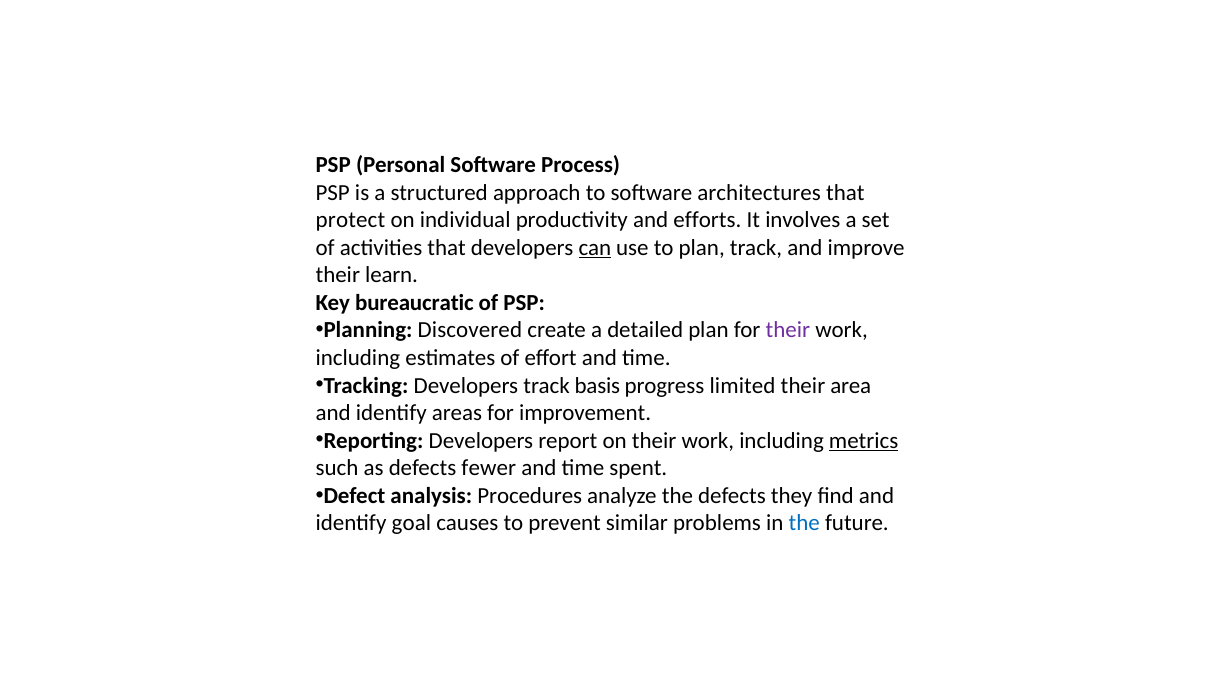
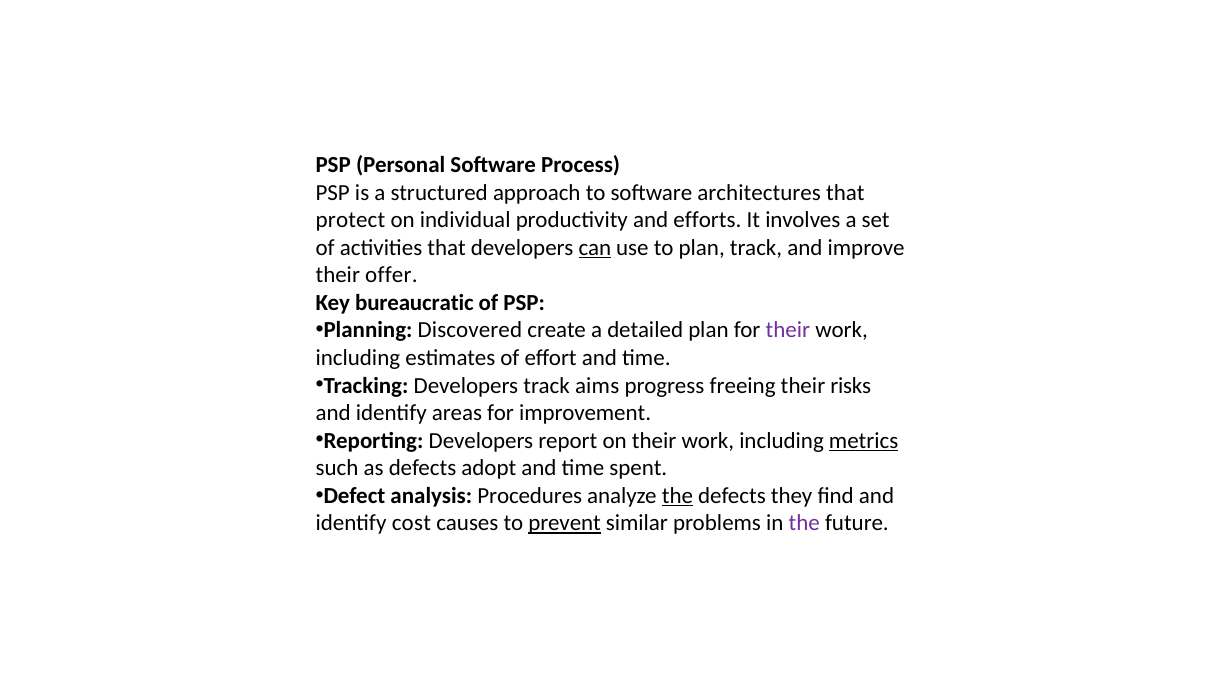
learn: learn -> offer (391, 275)
basis: basis -> aims (597, 386)
limited: limited -> freeing (743, 386)
area: area -> risks (851, 386)
fewer: fewer -> adopt (489, 469)
the underline: none -> present (677, 496)
goal: goal -> cost (411, 524)
prevent underline: none -> present (565, 524)
the colour: blue -> purple (804, 524)
